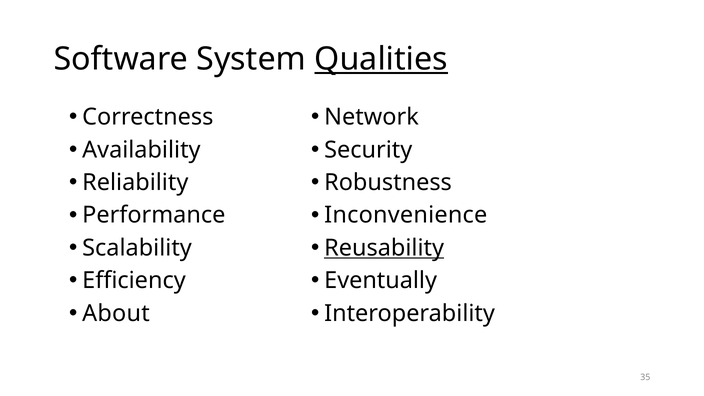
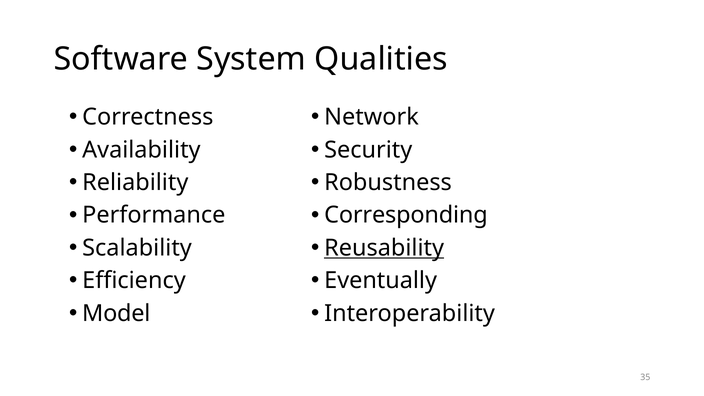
Qualities underline: present -> none (381, 59)
Inconvenience: Inconvenience -> Corresponding (406, 215)
About: About -> Model (116, 313)
